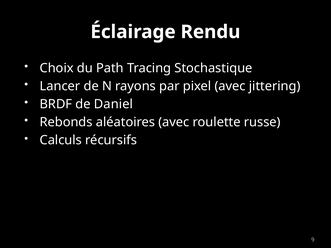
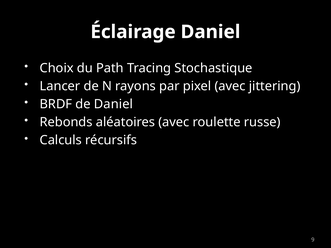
Éclairage Rendu: Rendu -> Daniel (210, 32)
